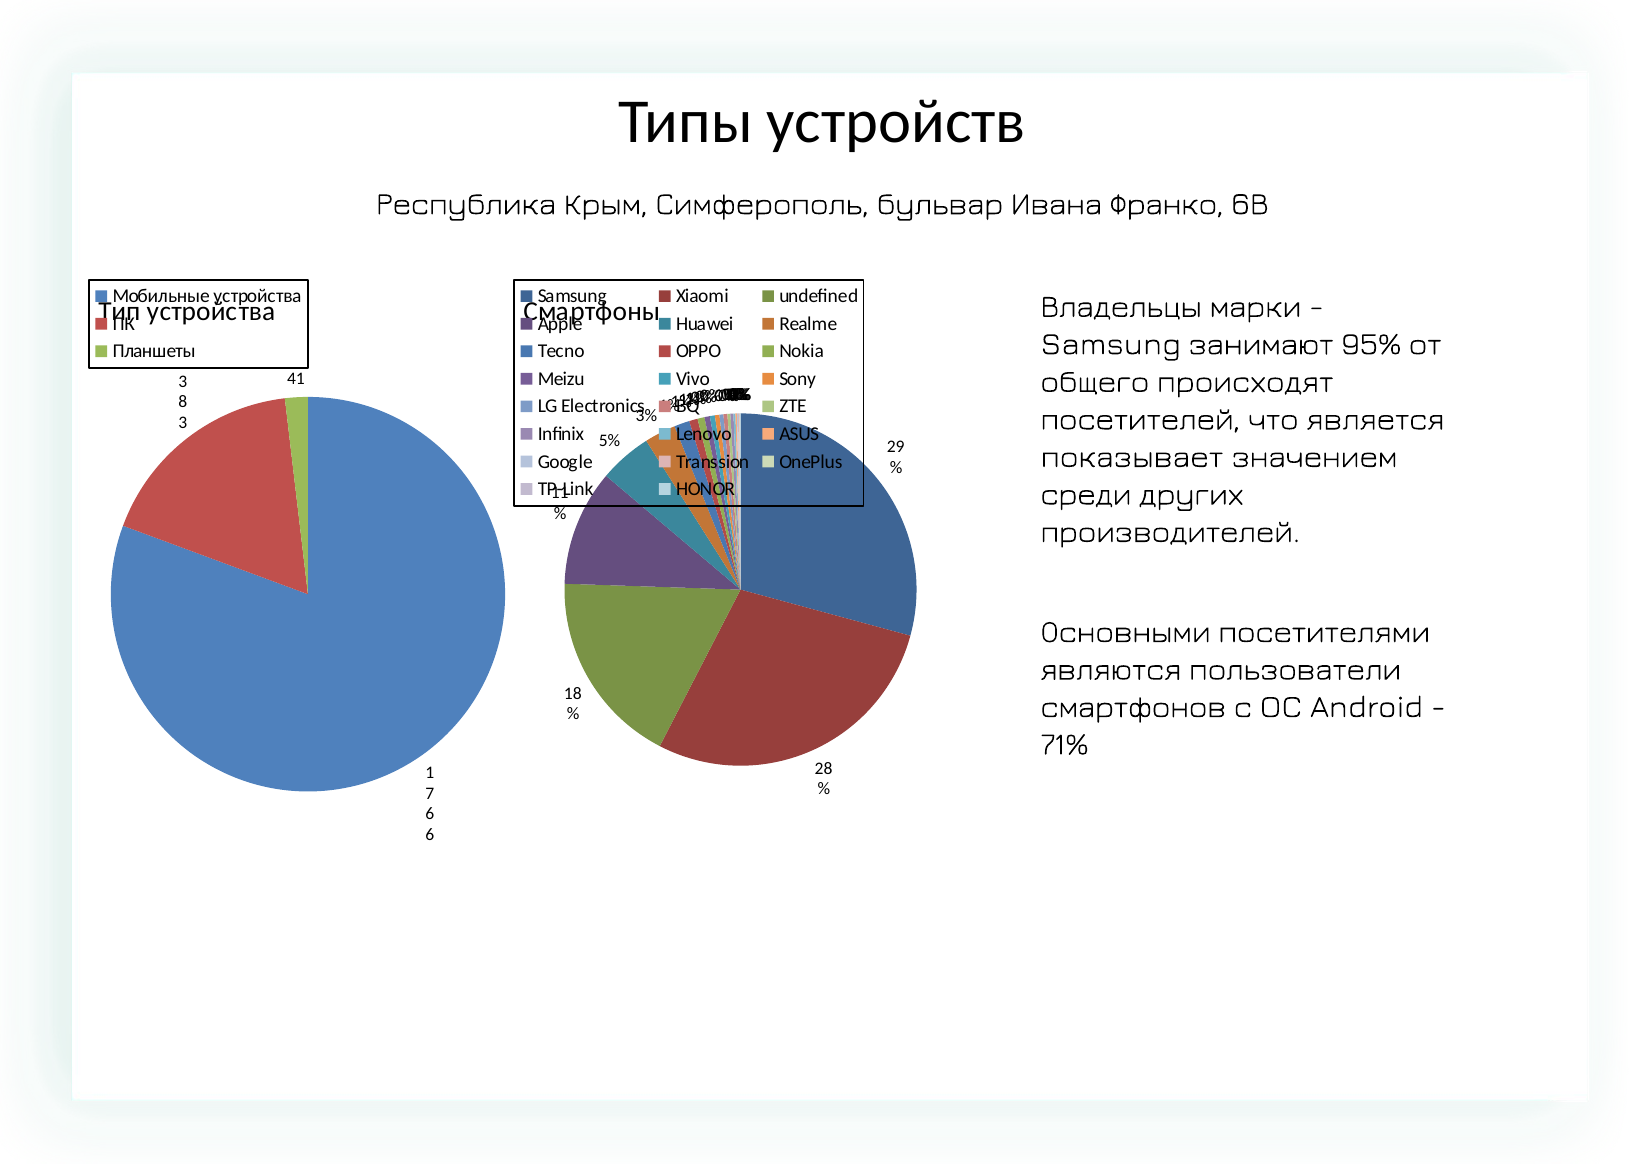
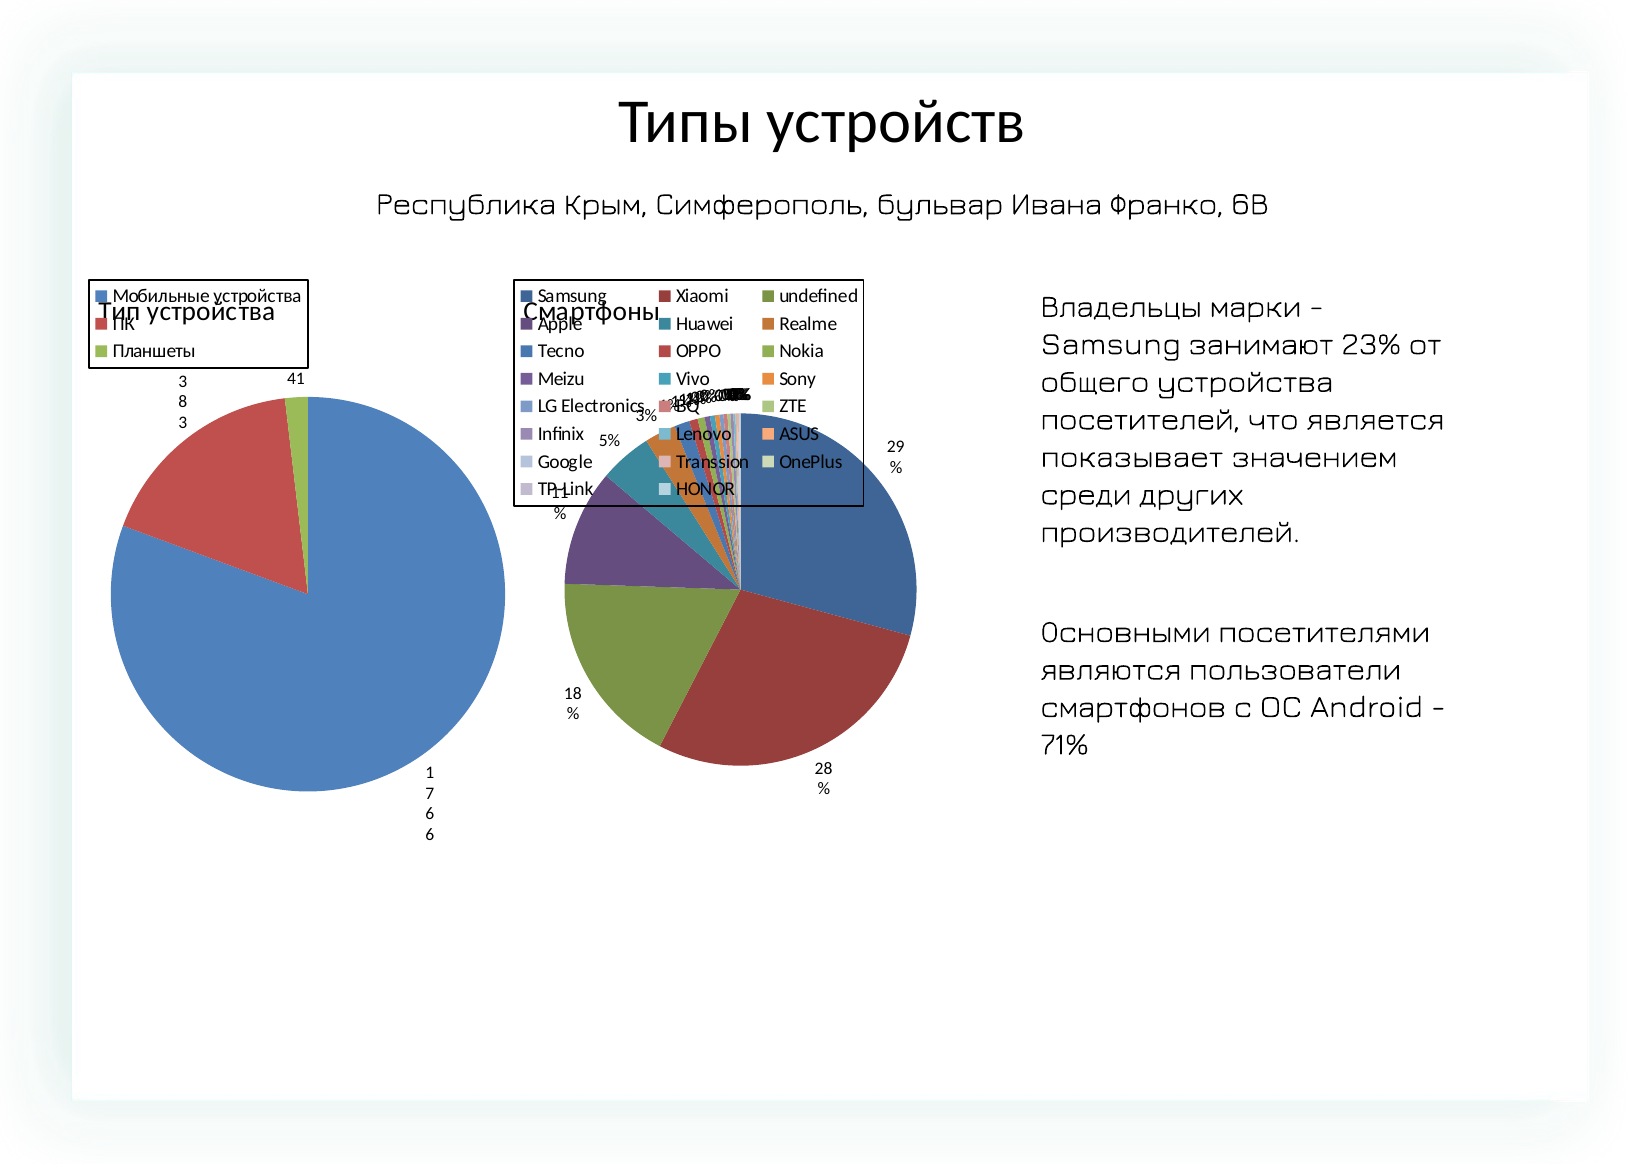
95%: 95% -> 23% (1371, 344)
общего происходят: происходят -> устройства (1245, 382)
